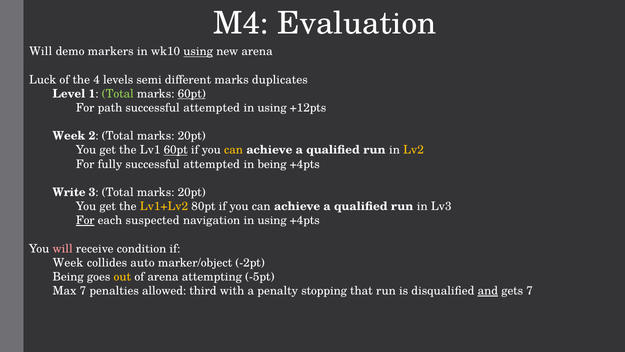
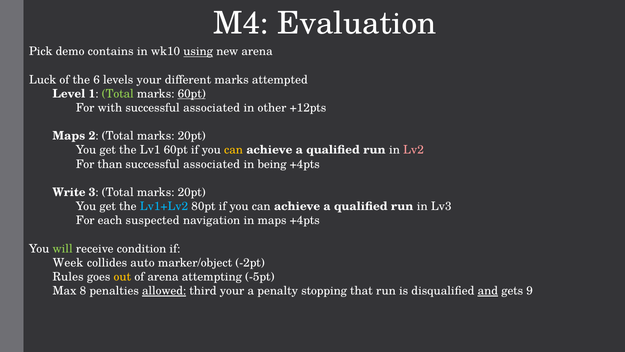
Will: Will -> Pick (41, 51)
markers: markers -> contains (111, 51)
4: 4 -> 6 (97, 80)
levels semi: semi -> your (149, 80)
duplicates: duplicates -> attempted (280, 80)
path: path -> with (110, 108)
attempted: attempted -> associated (212, 108)
using: using -> other (272, 108)
Week: Week -> Maps (69, 136)
60pt underline: present -> none (176, 150)
Lv2 colour: yellow -> pink (413, 150)
fully: fully -> than (110, 164)
attempted: attempted -> associated (212, 164)
Lv1+Lv2 colour: yellow -> light blue (164, 206)
For underline: present -> none (85, 220)
navigation in using: using -> maps (272, 220)
will colour: pink -> light green (63, 248)
Being: Being -> Rules (68, 276)
Max 7: 7 -> 8 (83, 291)
allowed underline: none -> present (164, 291)
third with: with -> your (232, 291)
gets 7: 7 -> 9 (530, 291)
